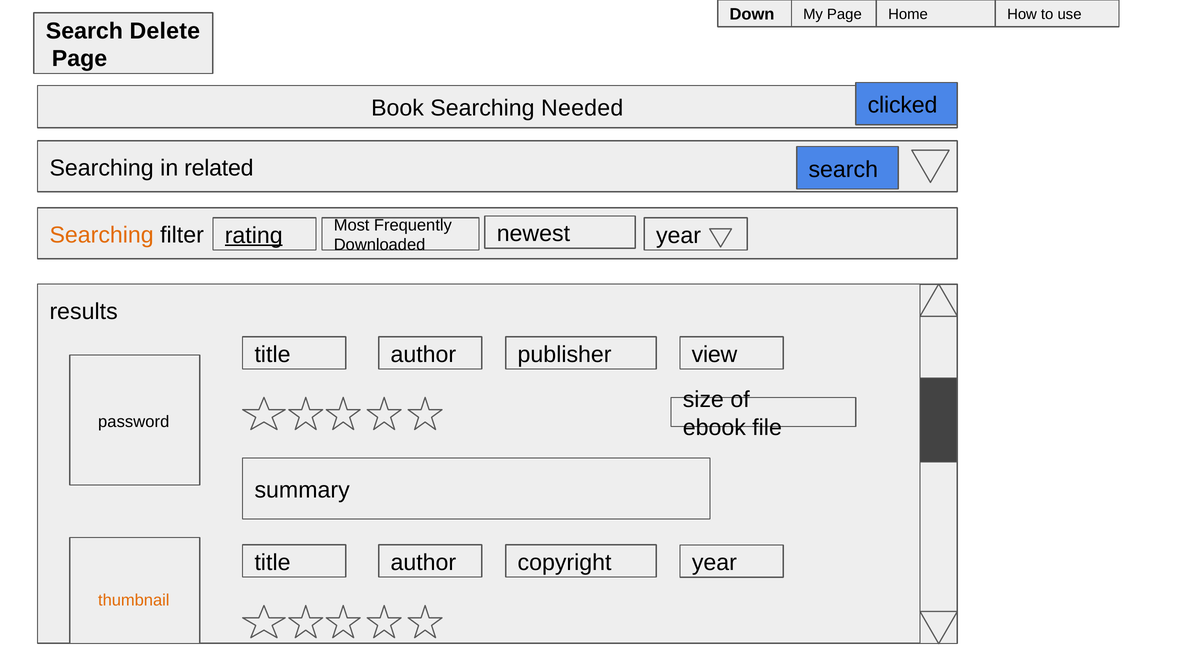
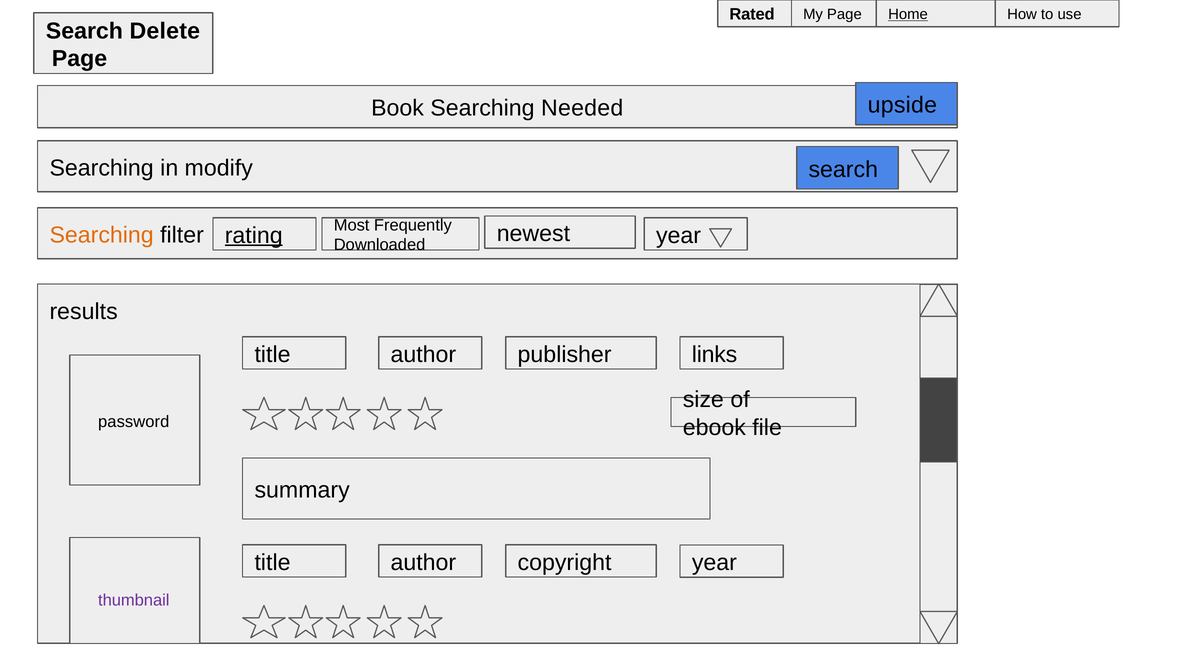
Down: Down -> Rated (752, 15)
Home underline: none -> present (908, 14)
clicked: clicked -> upside (902, 105)
related: related -> modify (219, 168)
view: view -> links (715, 355)
thumbnail colour: orange -> purple (134, 601)
